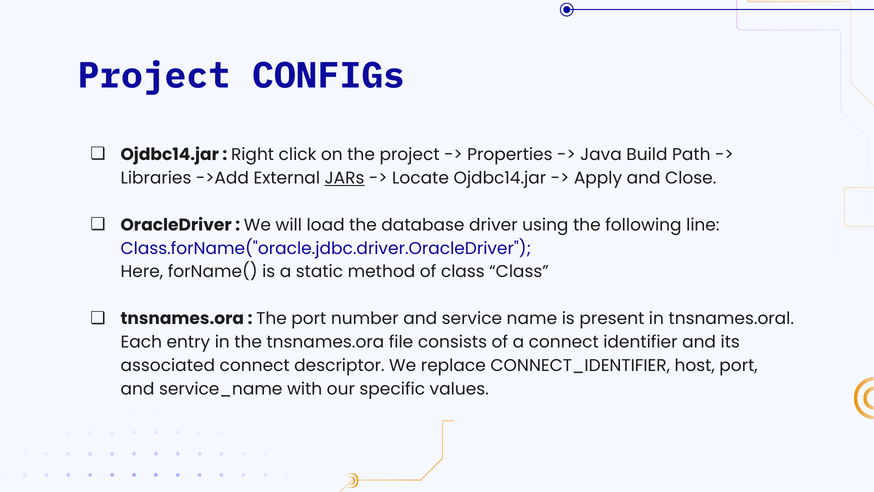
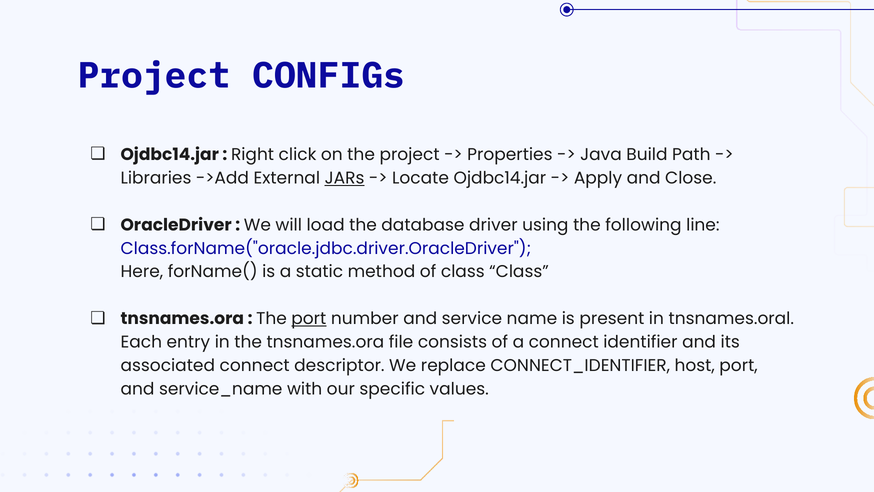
port underline: none -> present (309, 319)
